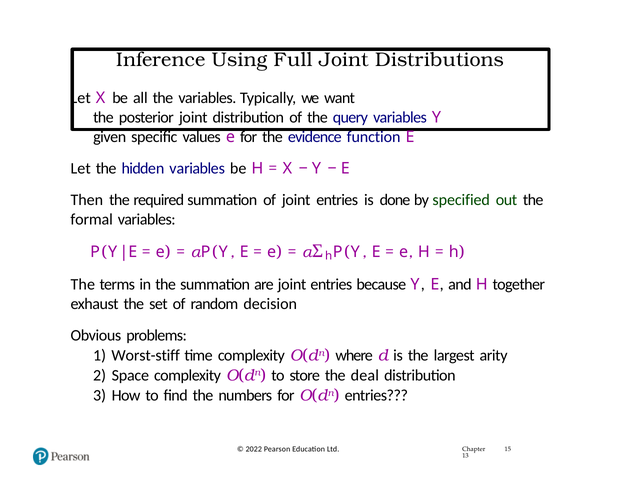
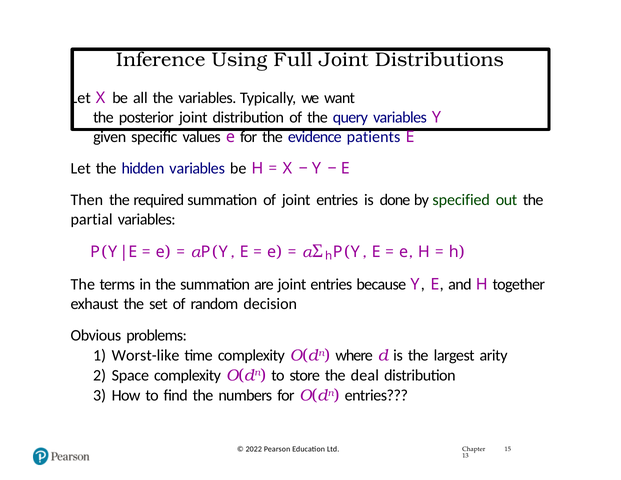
function: function -> patients (374, 137)
formal: formal -> partial (92, 219)
Worst-stiff: Worst-stiff -> Worst-like (146, 355)
